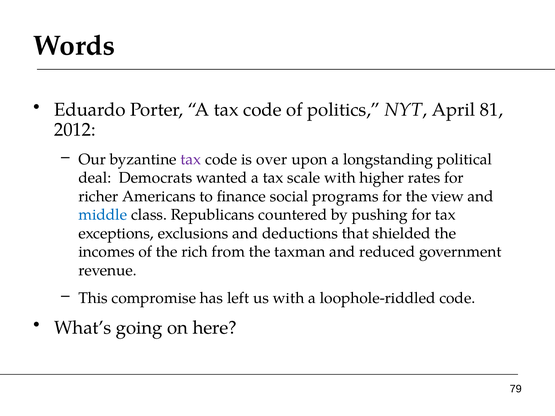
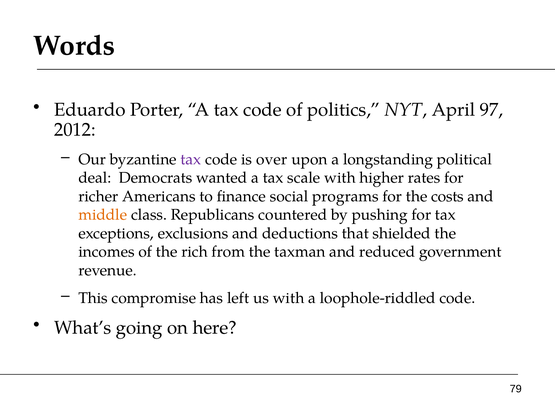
81: 81 -> 97 (491, 110)
view: view -> costs (447, 196)
middle colour: blue -> orange (103, 215)
